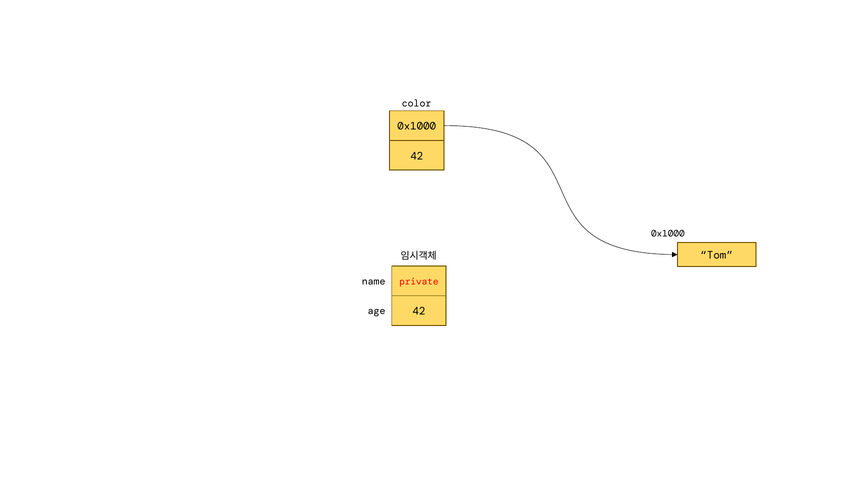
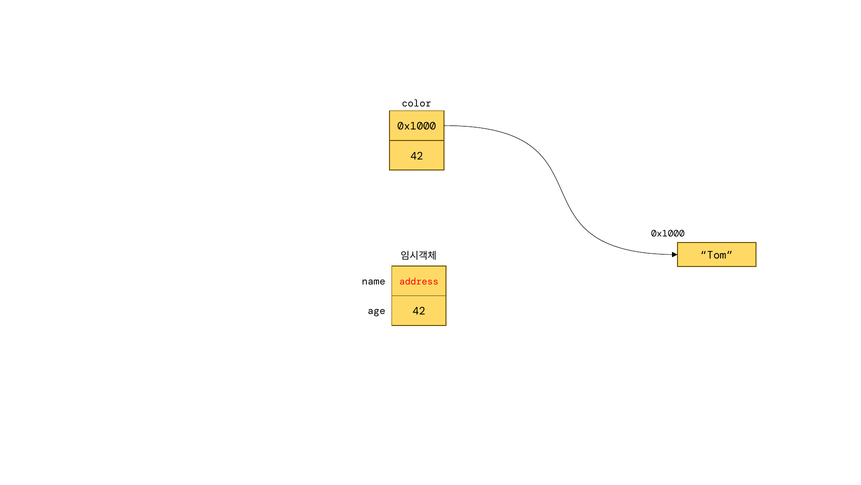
private: private -> address (419, 281)
